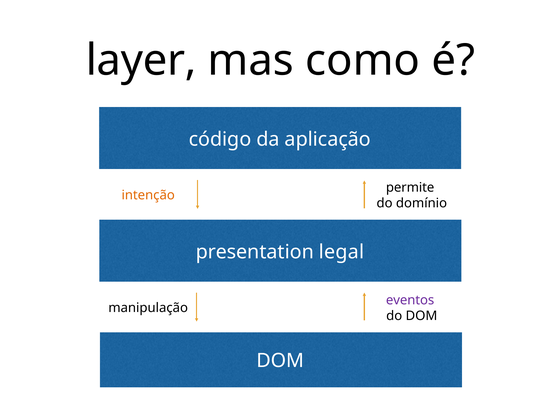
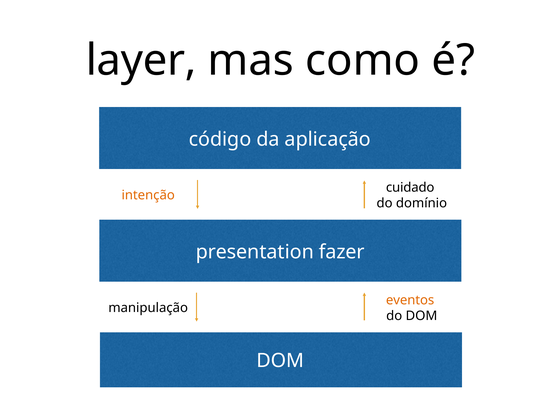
permite: permite -> cuidado (410, 187)
legal: legal -> fazer (342, 252)
eventos colour: purple -> orange (410, 300)
